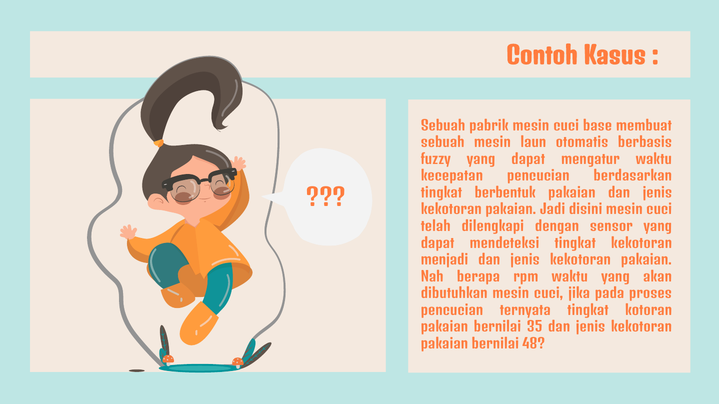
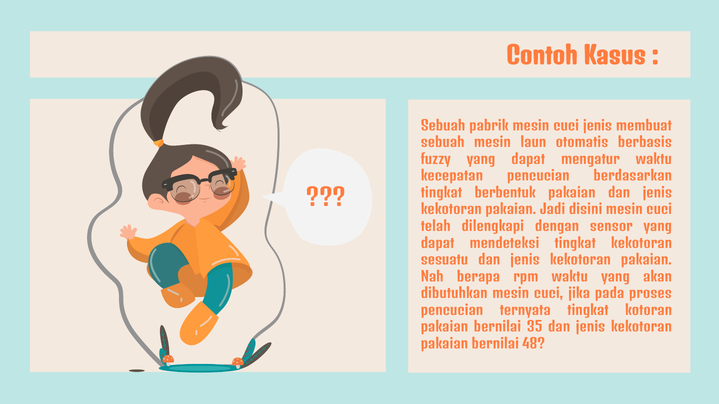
cuci base: base -> jenis (597, 126)
menjadi: menjadi -> sesuatu (444, 260)
